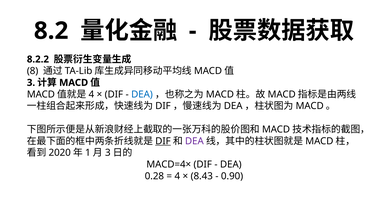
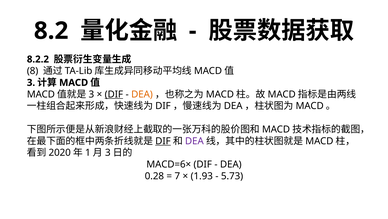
4: 4 -> 3 (91, 94)
DIF underline: none -> present (114, 94)
DEA colour: blue -> orange (142, 94)
MACD=4×: MACD=4× -> MACD=6× (169, 164)
4: 4 -> 7 (177, 175)
8.43: 8.43 -> 1.93 (202, 175)
0.90: 0.90 -> 5.73 (232, 175)
